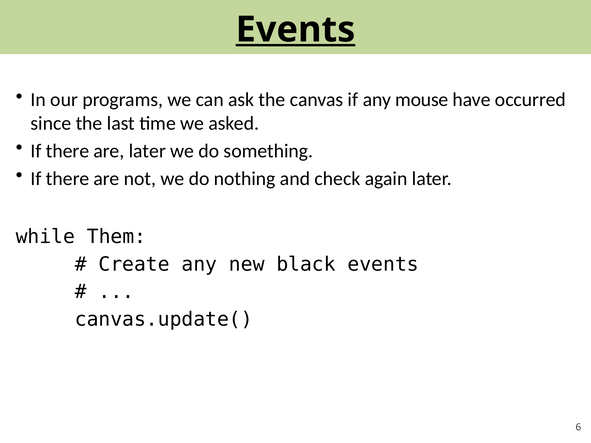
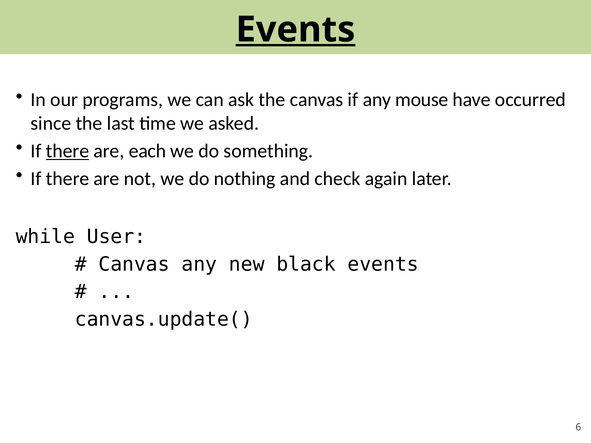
there underline: none -> present (68, 151)
are later: later -> each (147, 151)
Them: Them -> User (117, 237)
Create: Create -> Canvas (134, 264)
